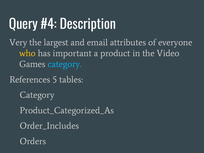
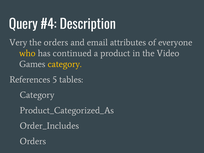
the largest: largest -> orders (56, 42)
important: important -> continued (72, 53)
category colour: light blue -> yellow (65, 64)
